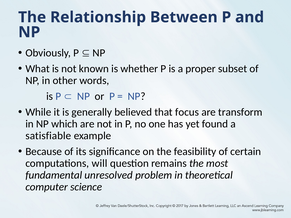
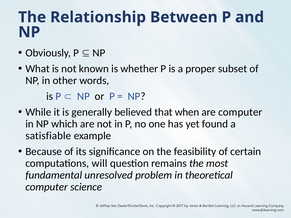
focus: focus -> when (187, 112)
are transform: transform -> computer (240, 112)
